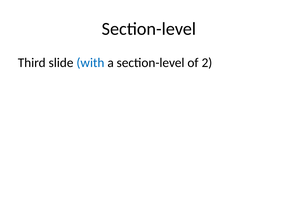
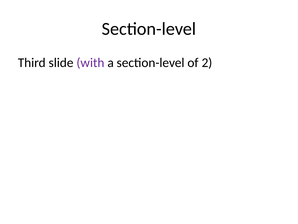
with colour: blue -> purple (90, 63)
